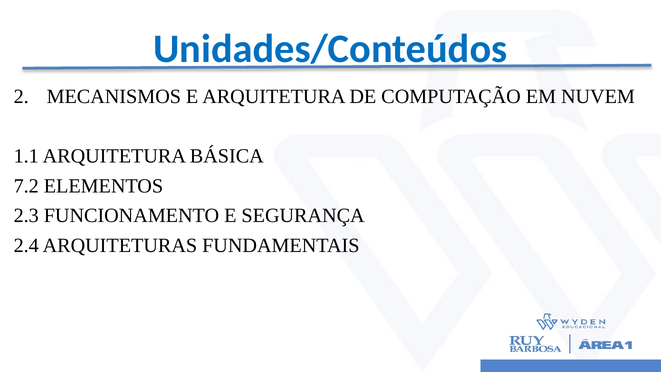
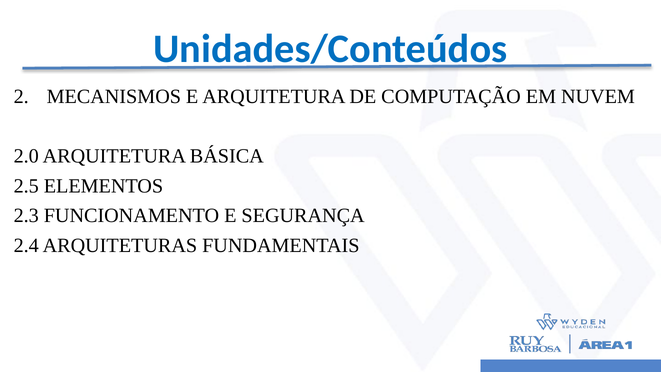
1.1: 1.1 -> 2.0 (26, 156)
7.2: 7.2 -> 2.5 (26, 186)
